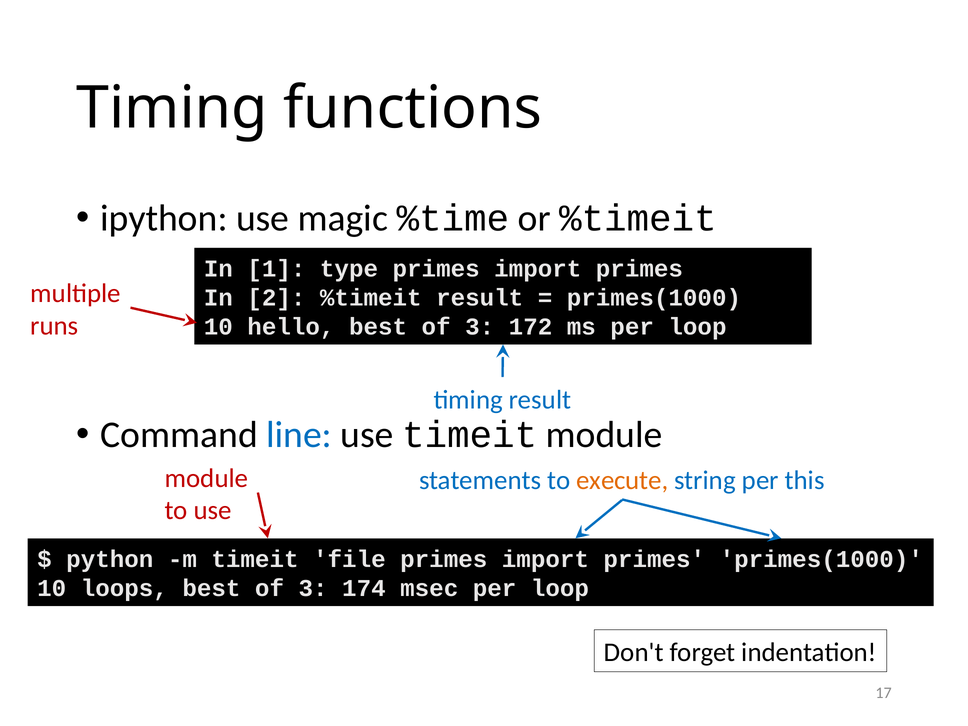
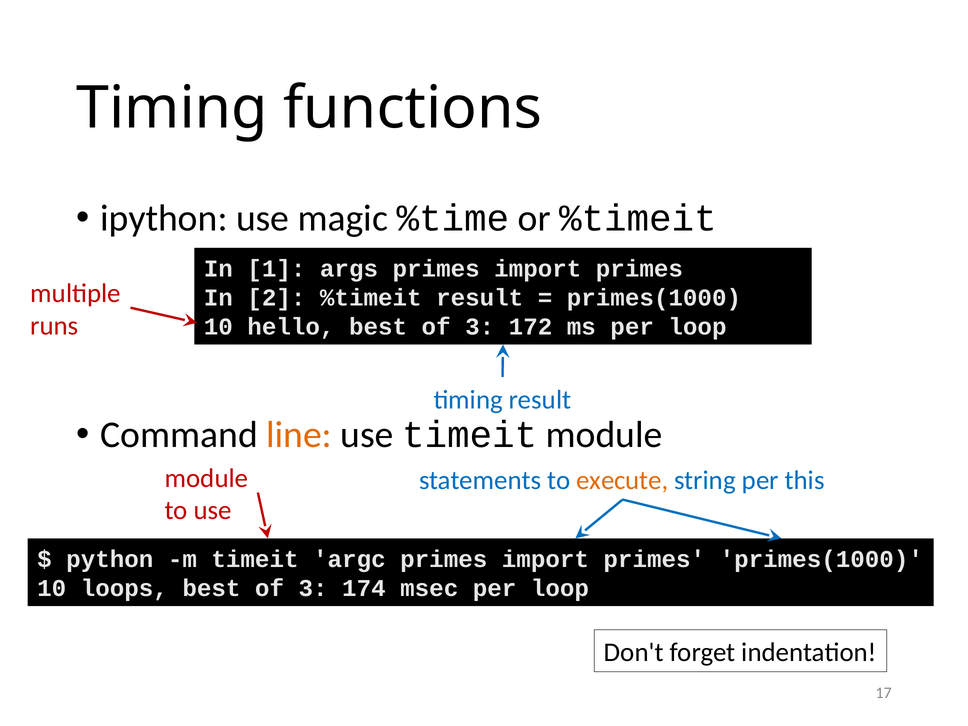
type: type -> args (349, 269)
line colour: blue -> orange (299, 435)
file: file -> argc (349, 559)
